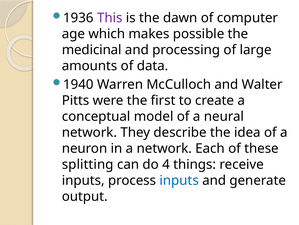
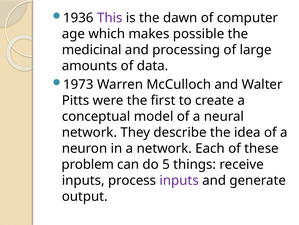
1940: 1940 -> 1973 (78, 84)
splitting: splitting -> problem (88, 164)
4: 4 -> 5 (166, 164)
inputs colour: blue -> purple (179, 180)
